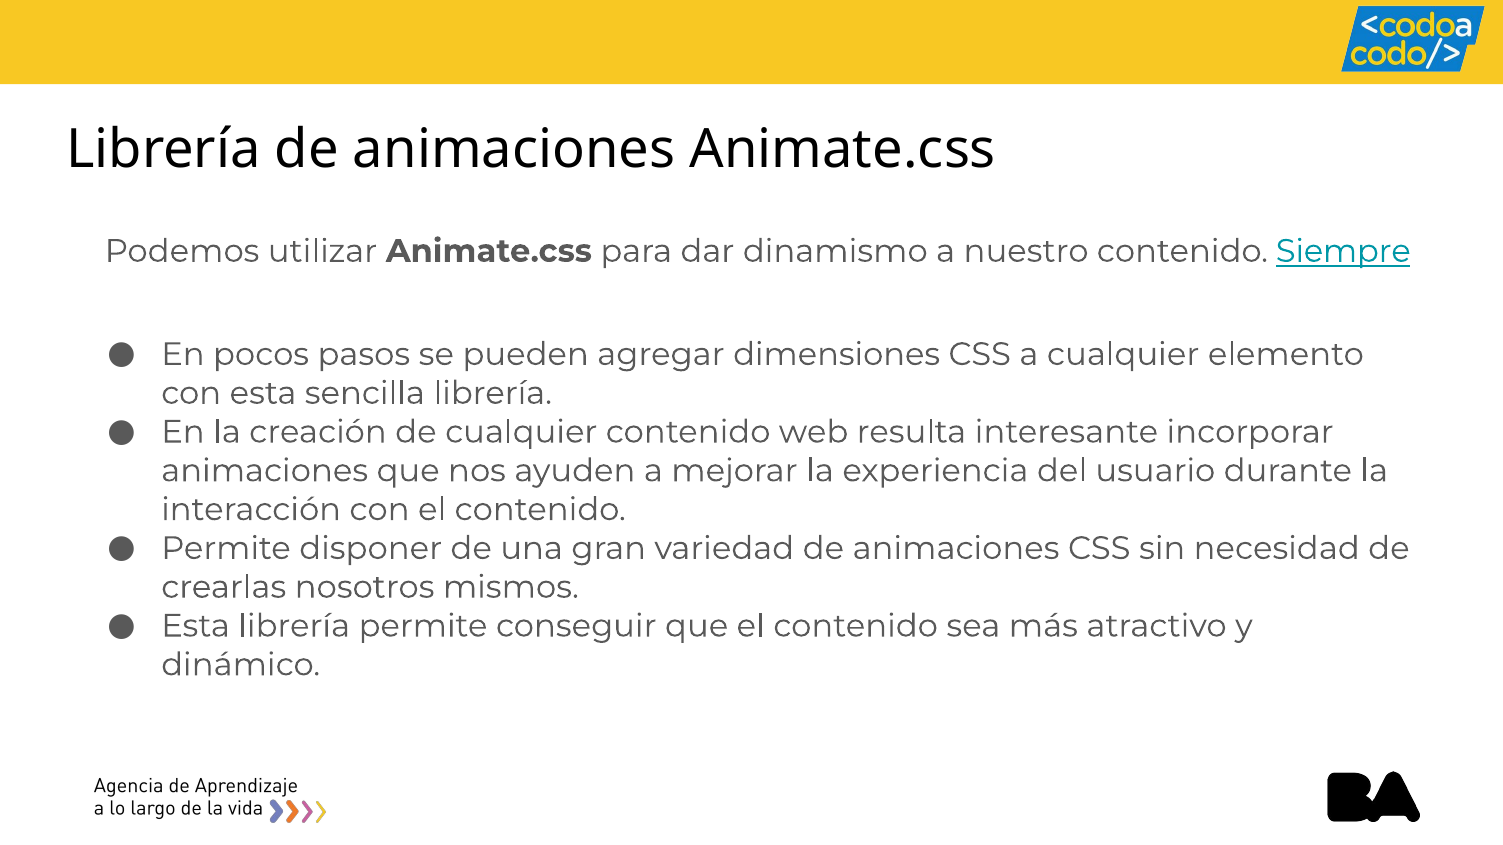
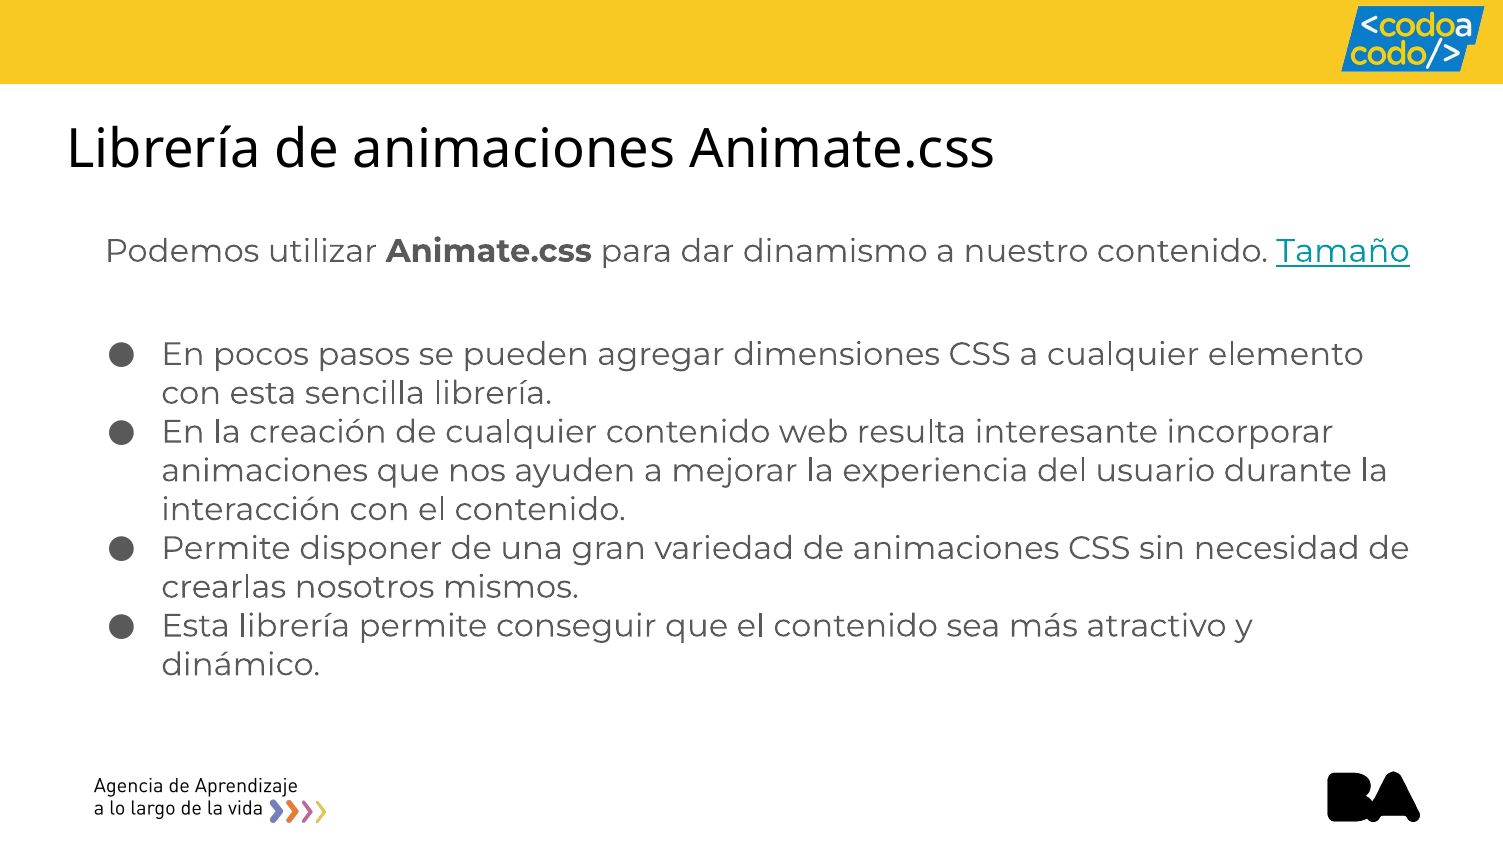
Siempre: Siempre -> Tamaño (1343, 251)
